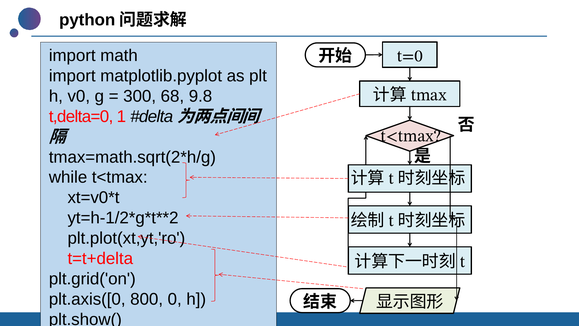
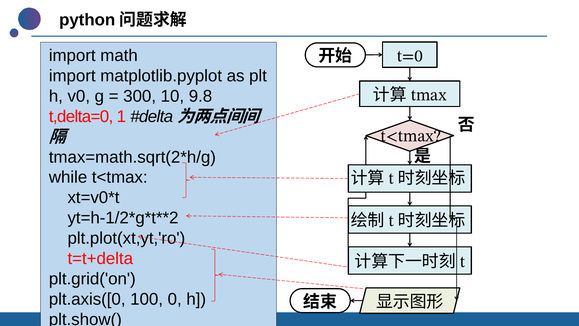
68: 68 -> 10 (172, 96)
800: 800 -> 100 (147, 299)
